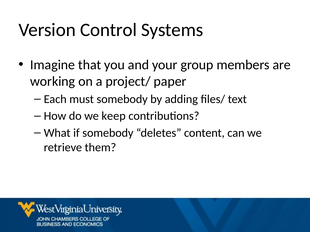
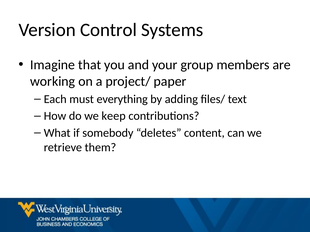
must somebody: somebody -> everything (122, 99)
